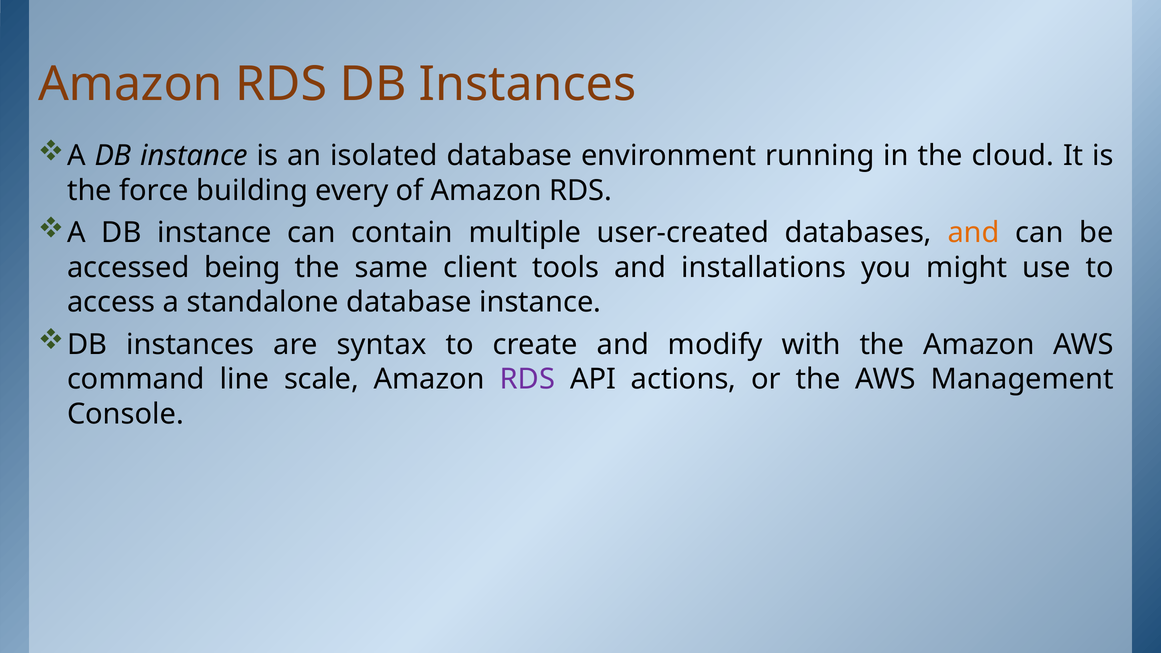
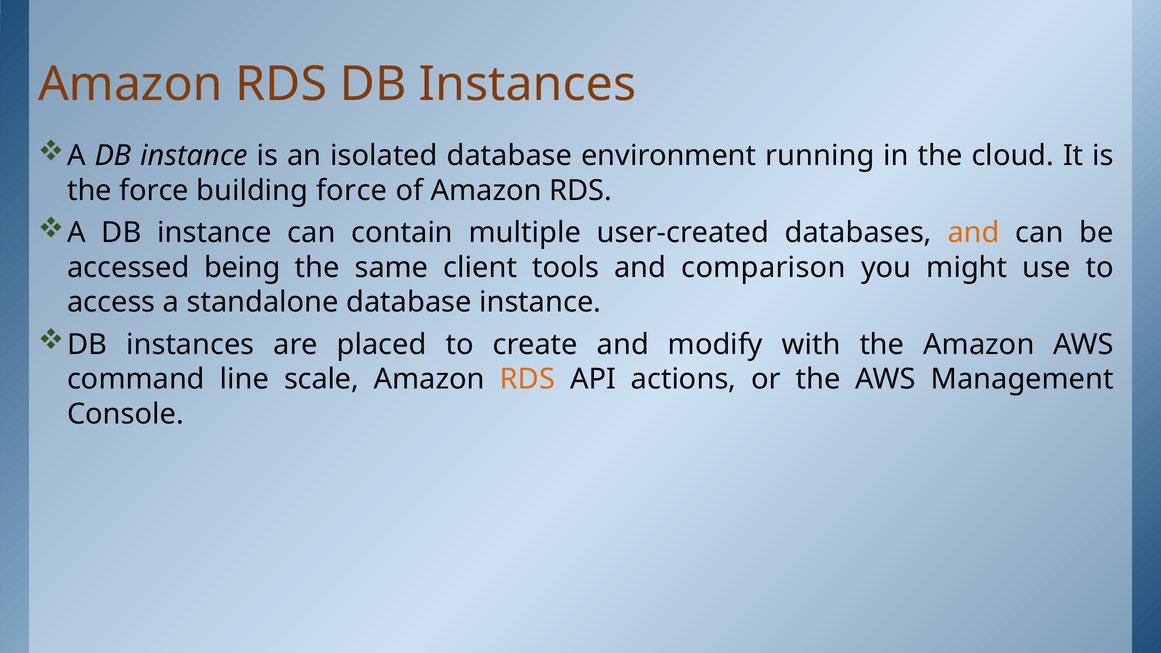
building every: every -> force (352, 191)
installations: installations -> comparison (764, 268)
syntax: syntax -> placed (382, 345)
RDS colour: purple -> orange (527, 379)
